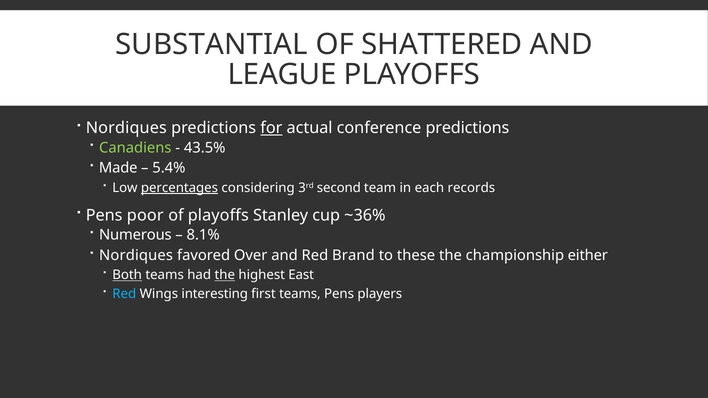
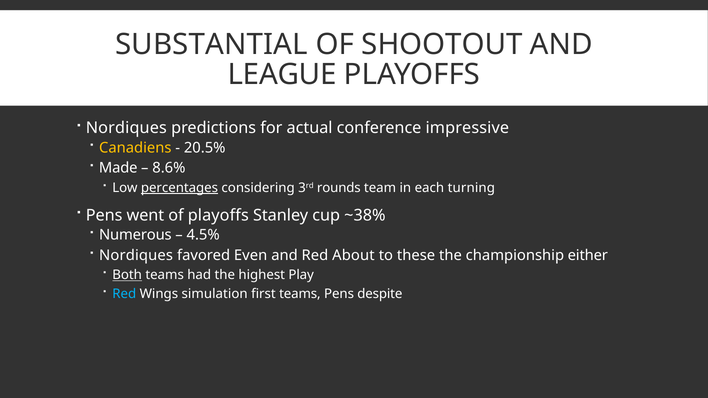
SHATTERED: SHATTERED -> SHOOTOUT (442, 45)
for underline: present -> none (271, 128)
conference predictions: predictions -> impressive (467, 128)
Canadiens colour: light green -> yellow (135, 148)
43.5%: 43.5% -> 20.5% (205, 148)
5.4%: 5.4% -> 8.6% (169, 168)
second: second -> rounds (339, 188)
records: records -> turning (471, 188)
poor: poor -> went (145, 215)
~36%: ~36% -> ~38% (365, 215)
8.1%: 8.1% -> 4.5% (203, 235)
Over: Over -> Even (251, 256)
Brand: Brand -> About (353, 256)
the underline: present -> none (225, 275)
East: East -> Play (301, 275)
interesting: interesting -> simulation (215, 294)
players: players -> despite (380, 294)
